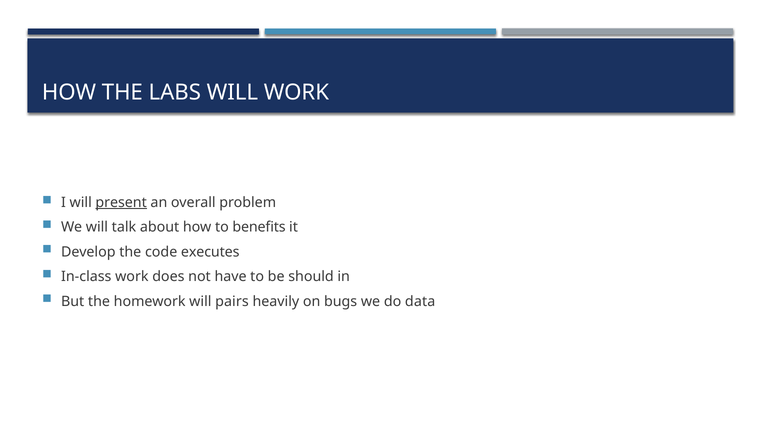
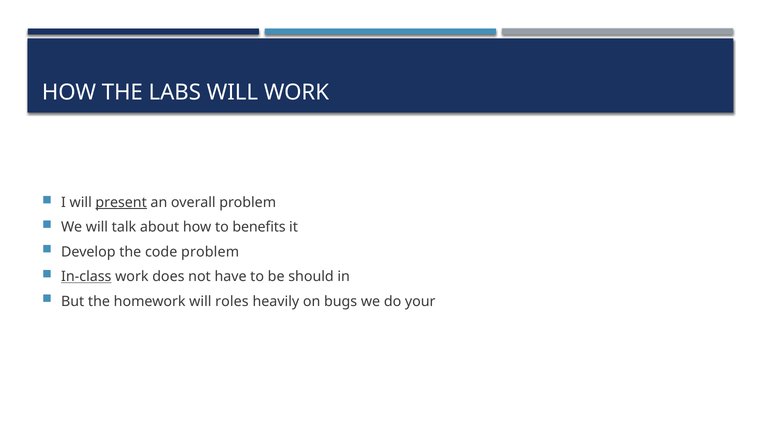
code executes: executes -> problem (210, 252)
In-class underline: none -> present (86, 277)
pairs: pairs -> roles (232, 301)
data: data -> your (420, 301)
